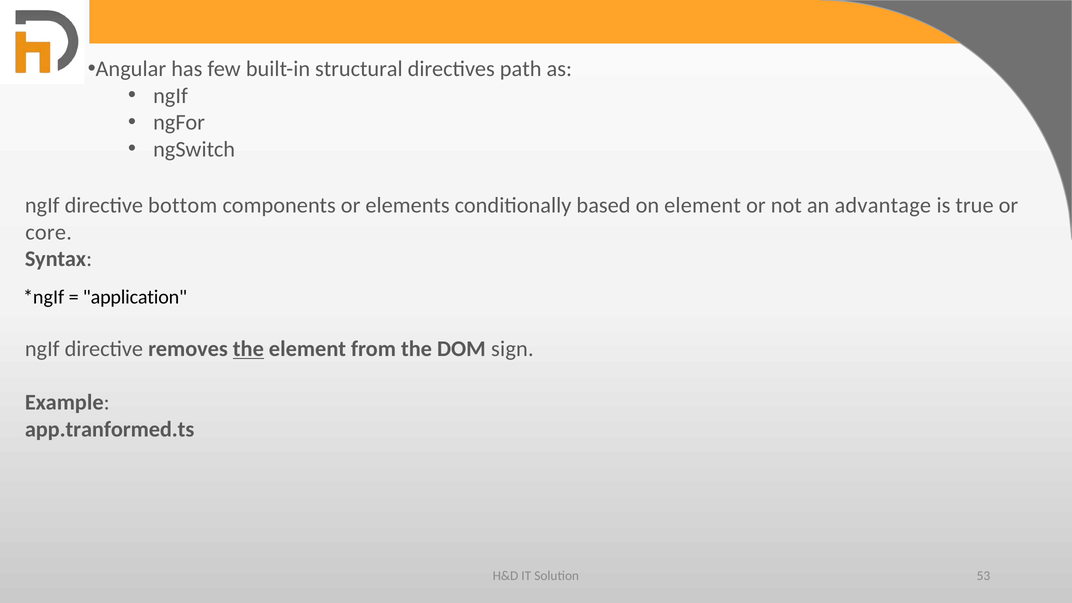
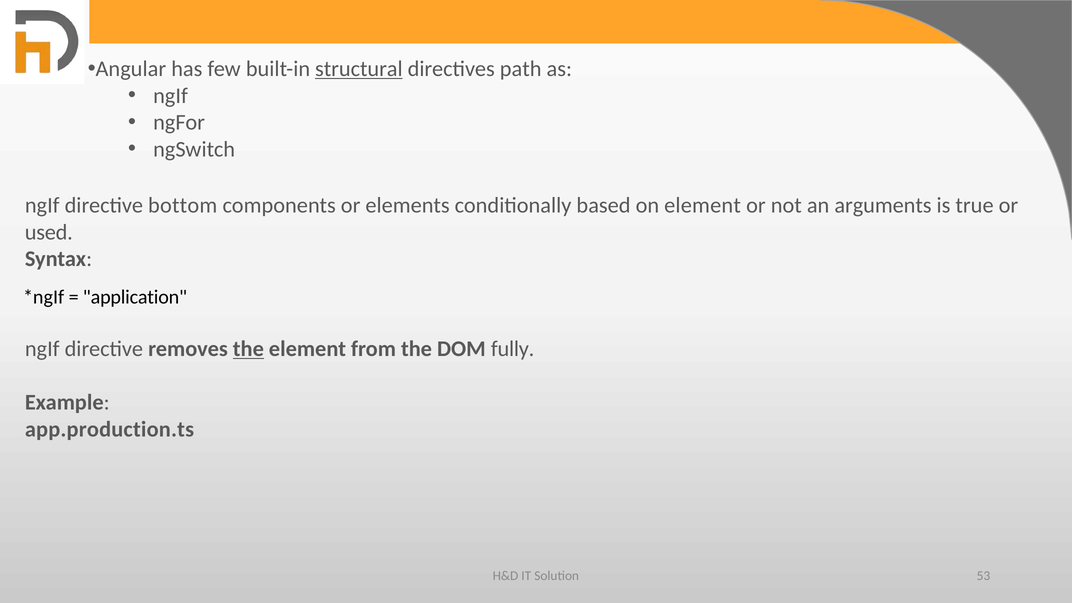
structural underline: none -> present (359, 69)
advantage: advantage -> arguments (883, 205)
core: core -> used (49, 232)
sign: sign -> fully (513, 349)
app.tranformed.ts: app.tranformed.ts -> app.production.ts (109, 429)
